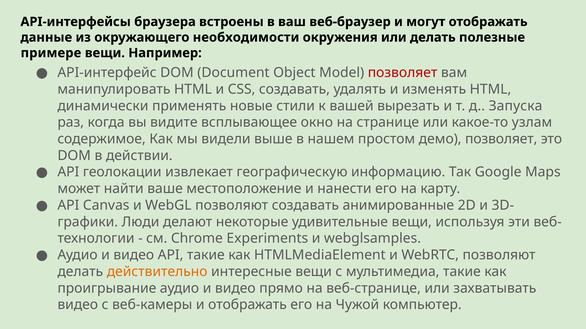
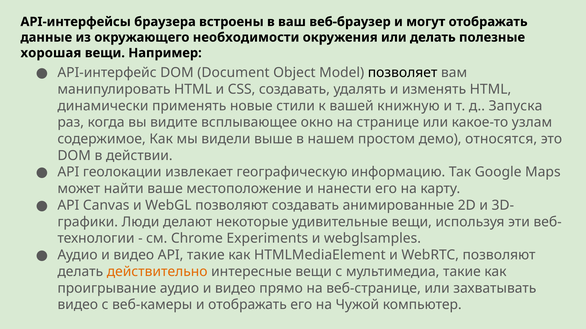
примере: примере -> хорошая (51, 53)
позволяет colour: red -> black (403, 73)
вырезать: вырезать -> книжную (408, 106)
демо позволяет: позволяет -> относятся (501, 139)
